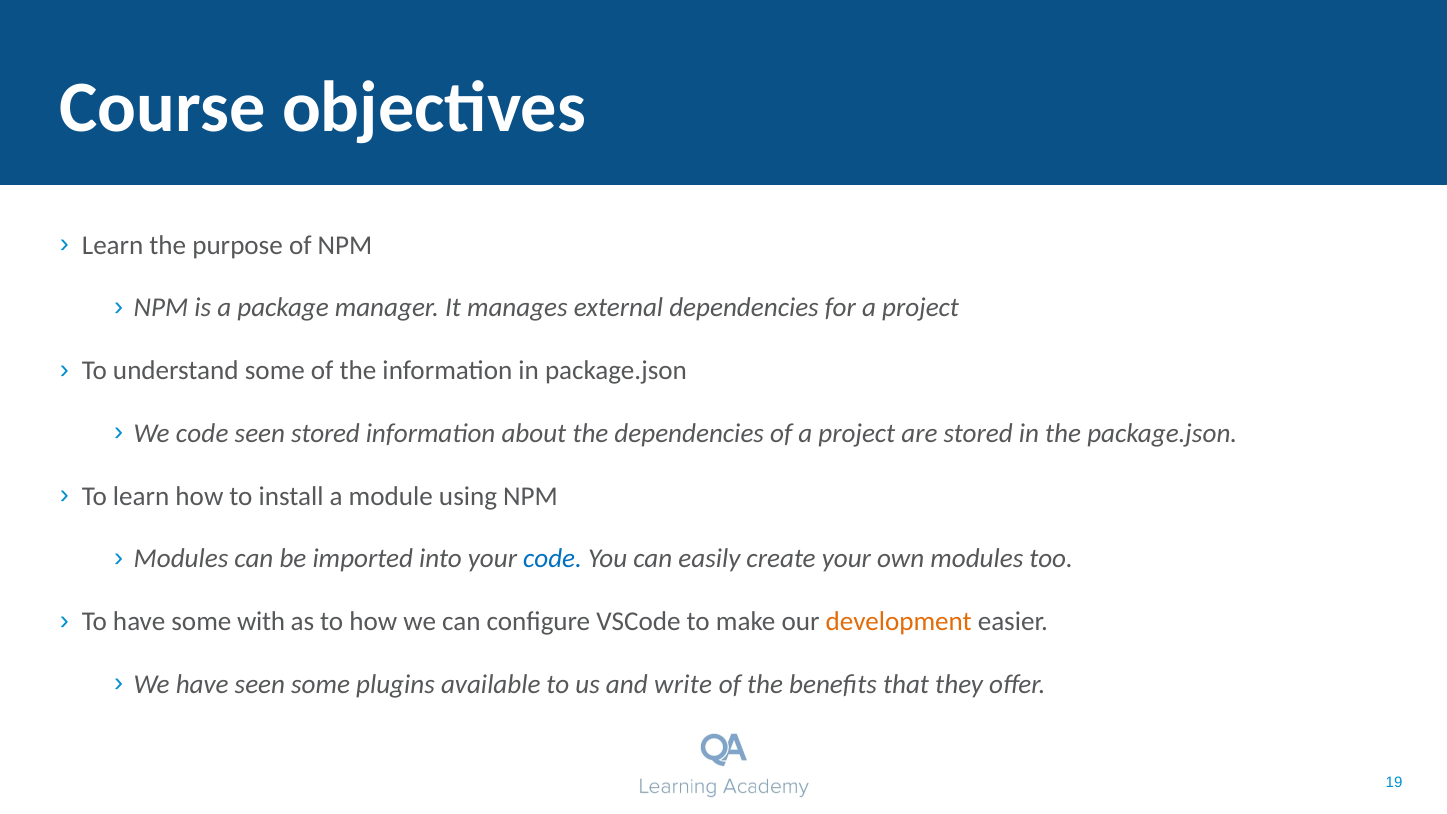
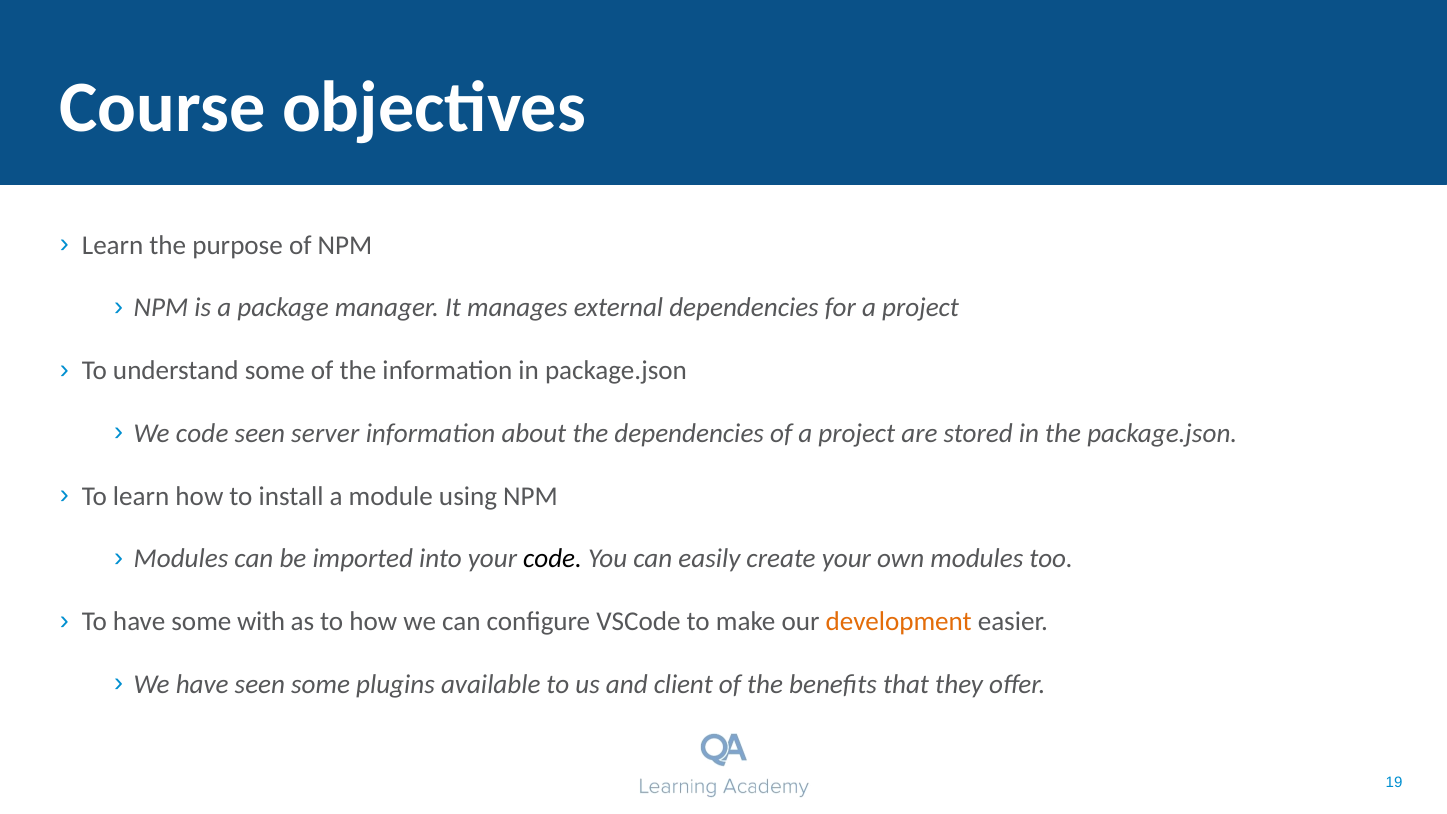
seen stored: stored -> server (325, 433)
code colour: blue -> black (553, 559)
write: write -> client (683, 684)
